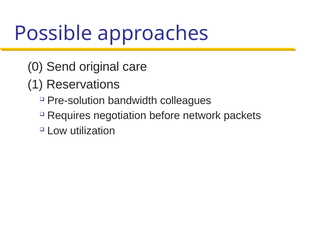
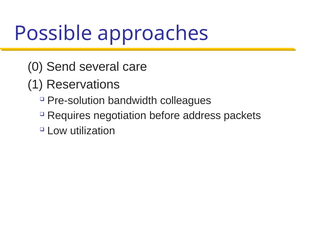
original: original -> several (99, 67)
network: network -> address (202, 116)
